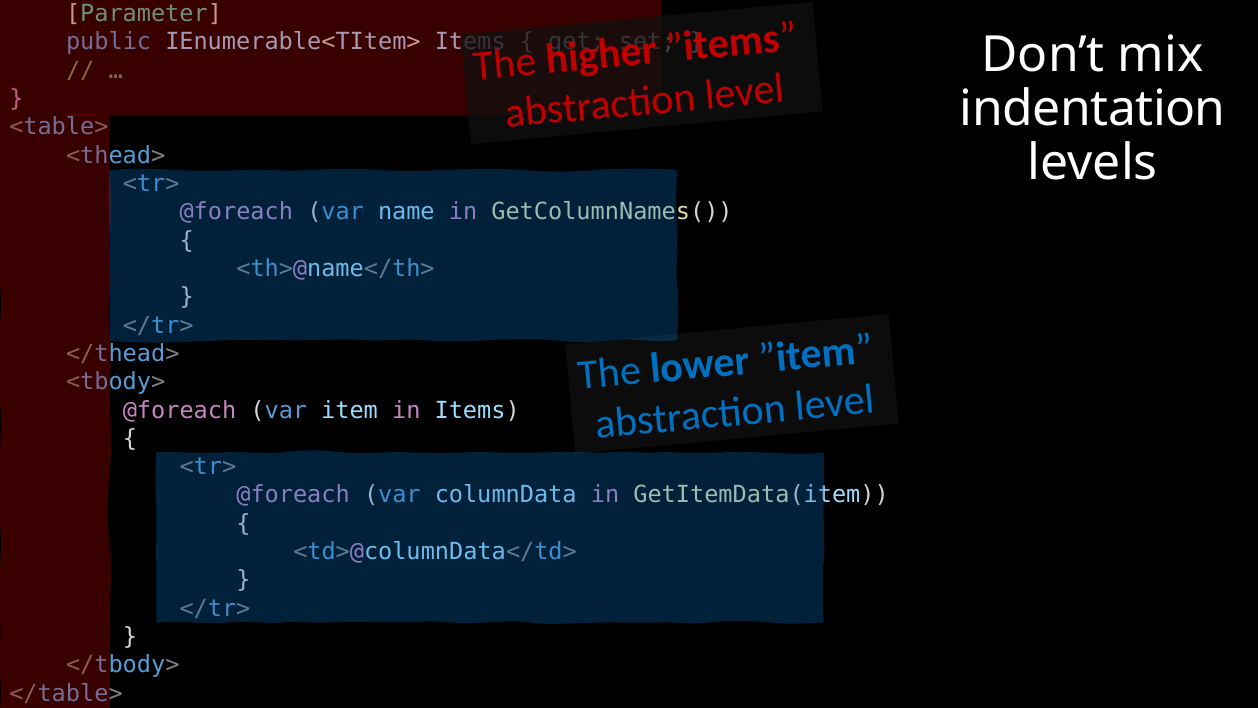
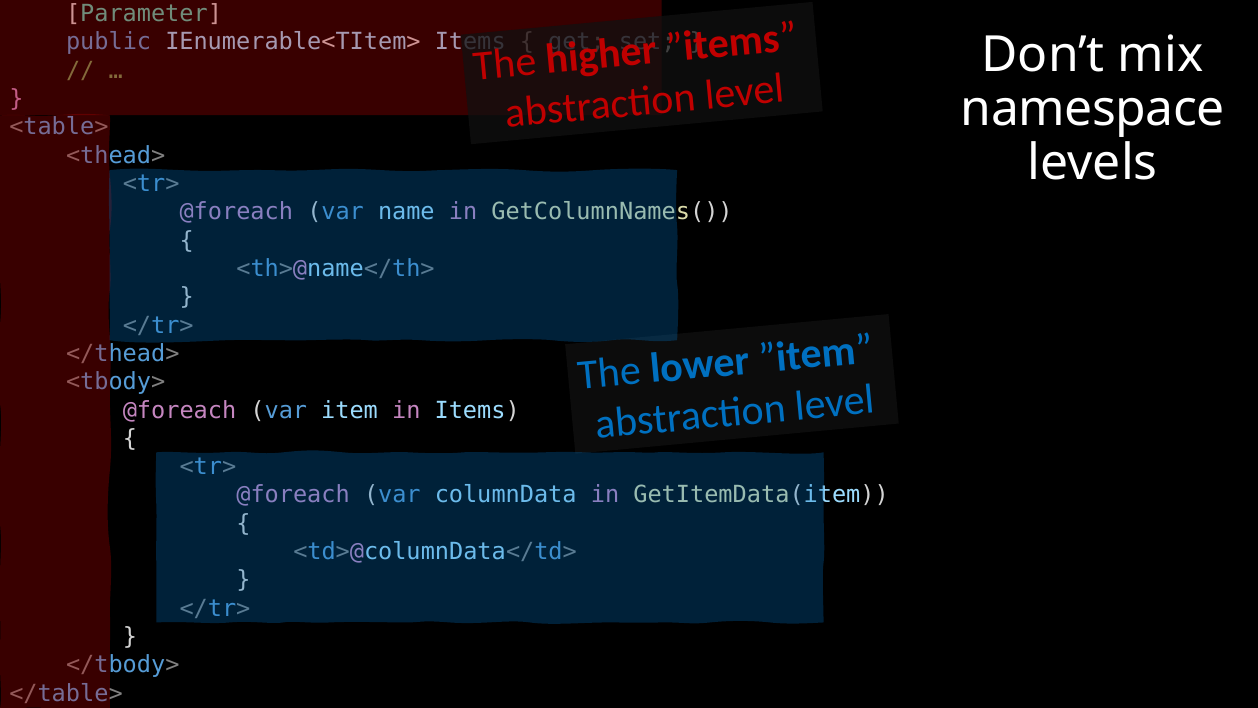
indentation: indentation -> namespace (1093, 109)
